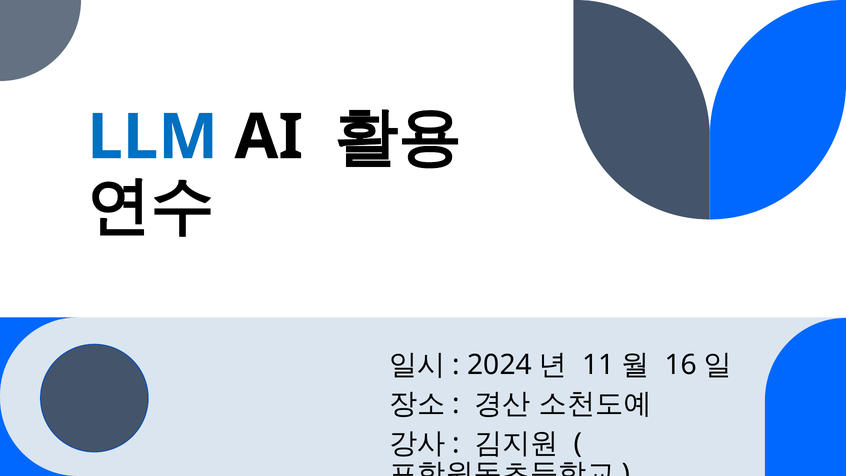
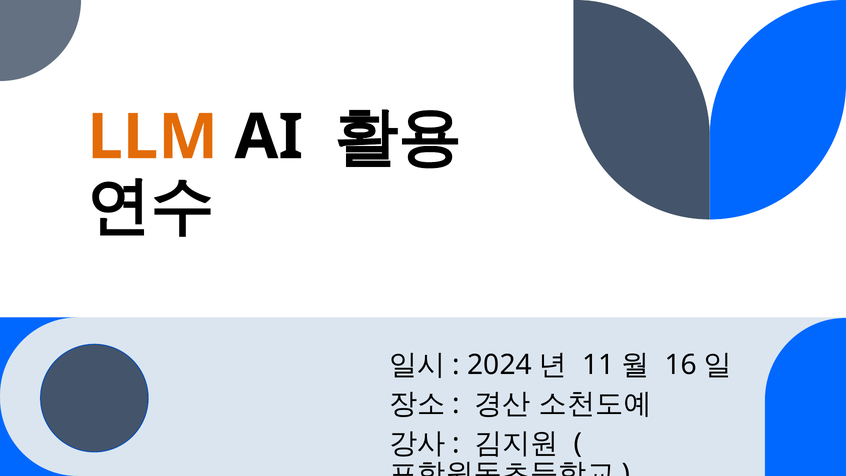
LLM colour: blue -> orange (153, 137)
